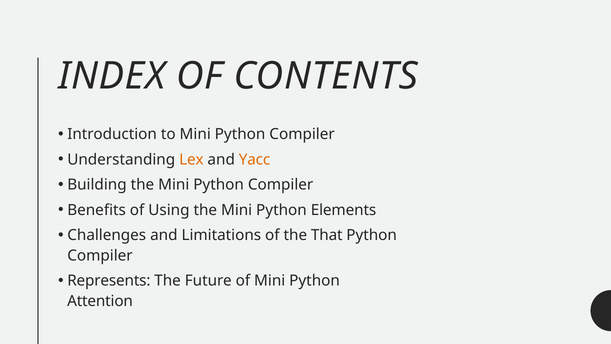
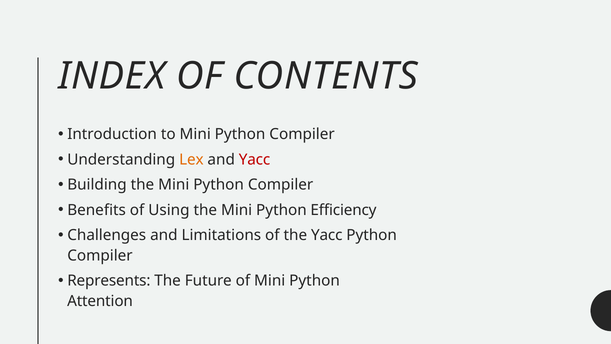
Yacc colour: orange -> red (255, 159)
Elements: Elements -> Efficiency (344, 210)
the That: That -> Yacc (327, 235)
